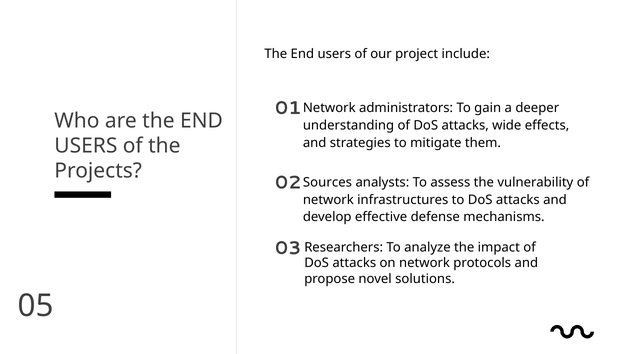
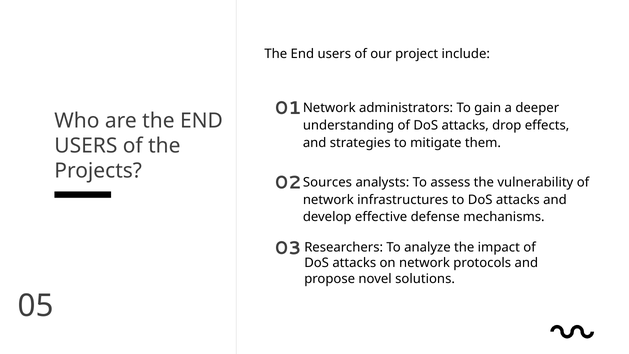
wide: wide -> drop (507, 125)
